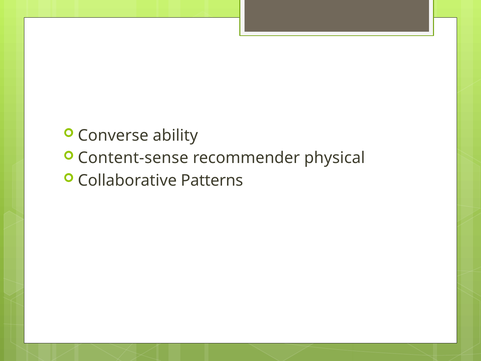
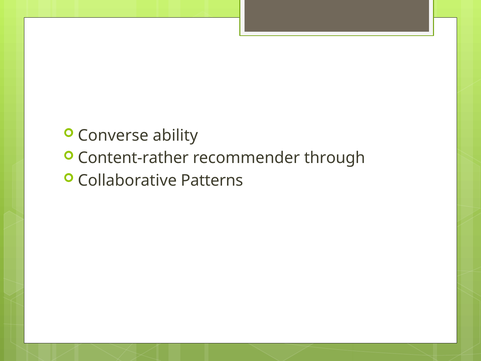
Content-sense: Content-sense -> Content-rather (133, 158)
physical: physical -> through (335, 158)
